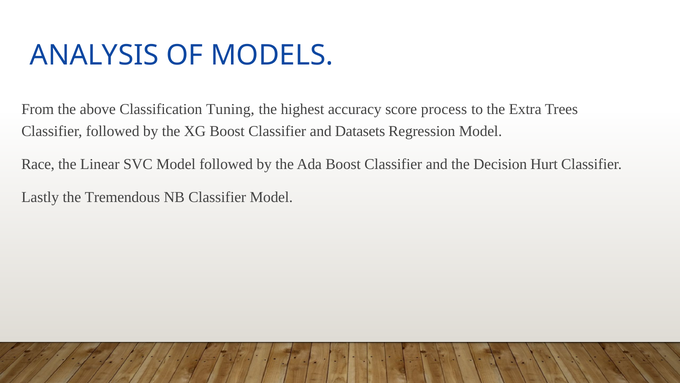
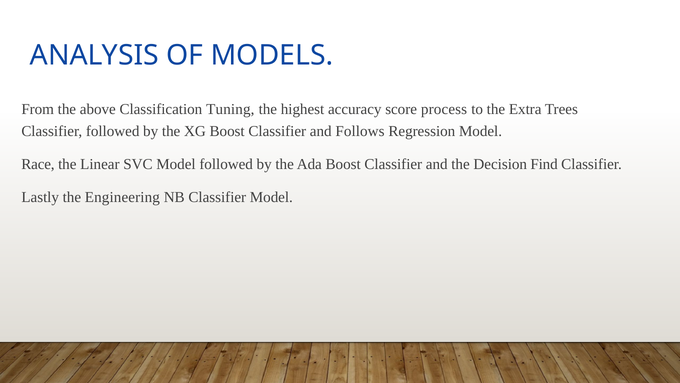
Datasets: Datasets -> Follows (360, 131)
Hurt: Hurt -> Find (544, 164)
Tremendous: Tremendous -> Engineering (122, 197)
